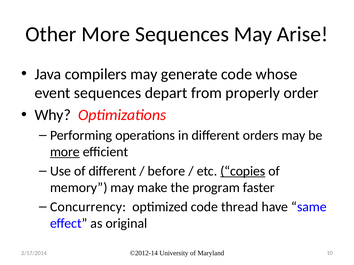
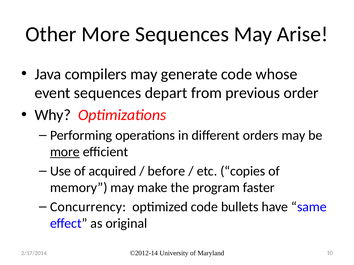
properly: properly -> previous (253, 93)
of different: different -> acquired (113, 171)
copies underline: present -> none (243, 171)
thread: thread -> bullets (240, 207)
